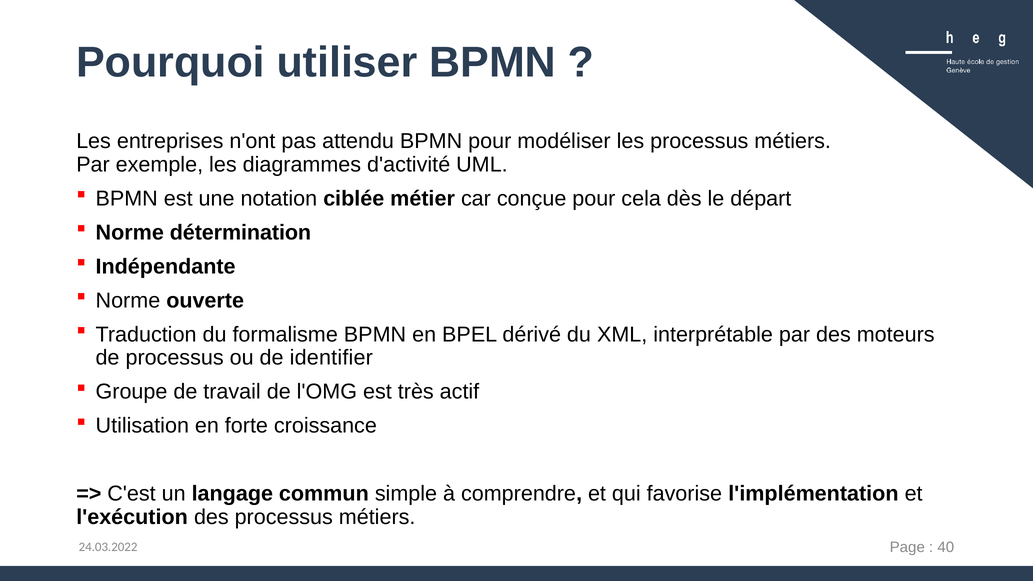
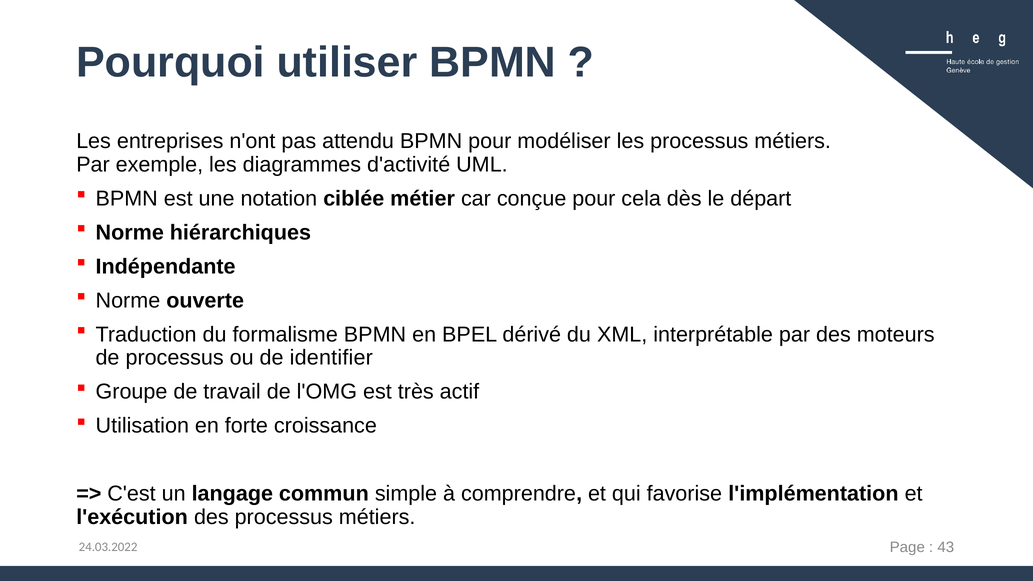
détermination: détermination -> hiérarchiques (240, 232)
40: 40 -> 43 (946, 547)
